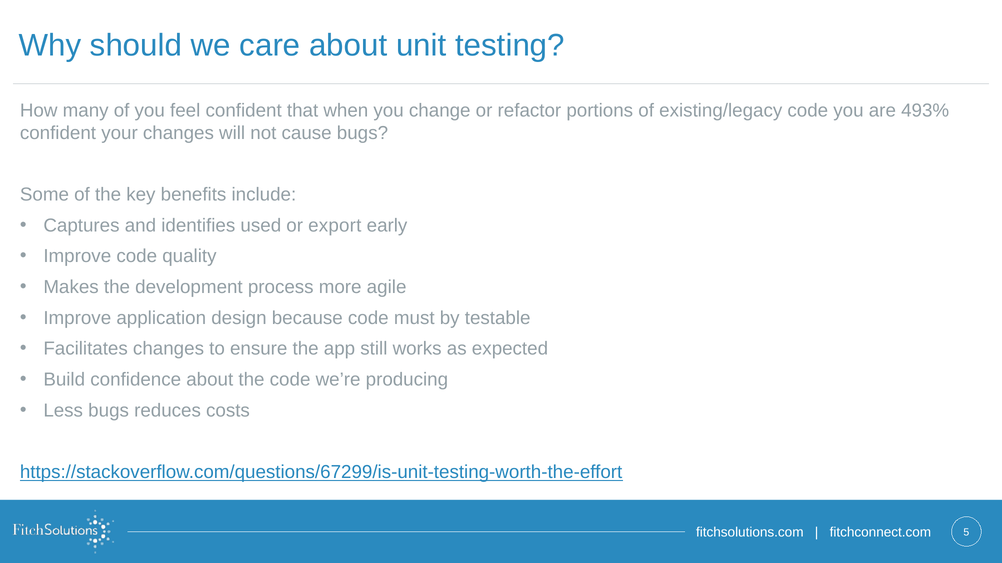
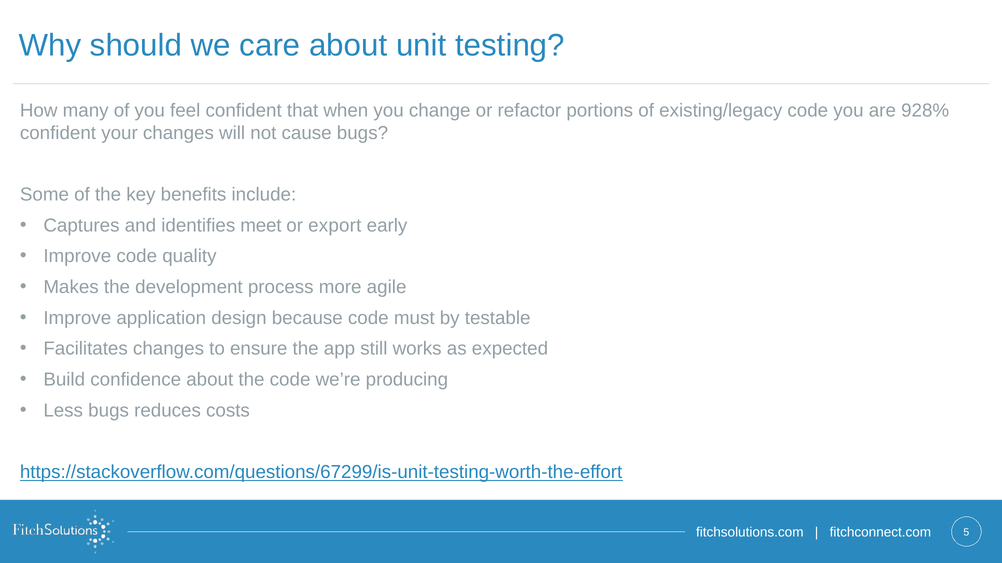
493%: 493% -> 928% (925, 110)
used: used -> meet (261, 226)
